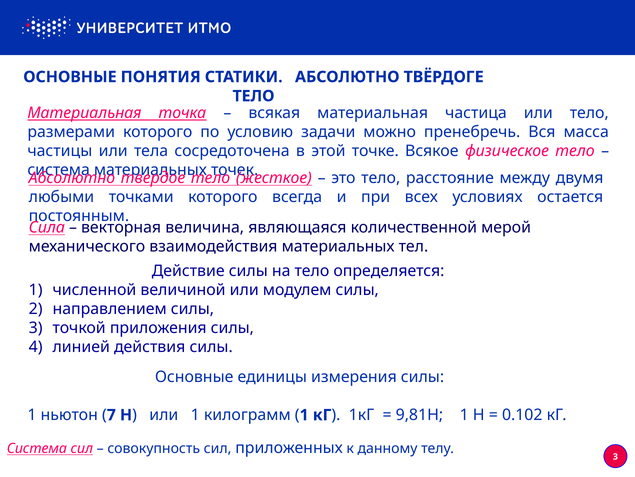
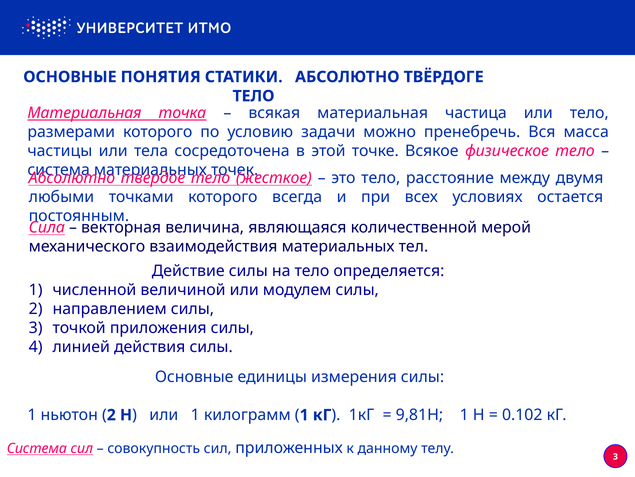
7: 7 -> 2 (111, 414)
